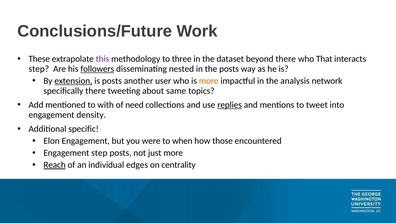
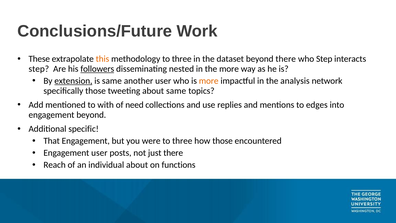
this colour: purple -> orange (103, 59)
who That: That -> Step (324, 59)
the posts: posts -> more (229, 69)
is posts: posts -> same (112, 81)
specifically there: there -> those (96, 91)
replies underline: present -> none (230, 105)
tweet: tweet -> edges (317, 105)
engagement density: density -> beyond (91, 115)
Elon: Elon -> That (52, 141)
when: when -> three (182, 141)
Engagement step: step -> user (99, 153)
just more: more -> there (173, 153)
Reach underline: present -> none (55, 165)
individual edges: edges -> about (137, 165)
centrality: centrality -> functions (179, 165)
